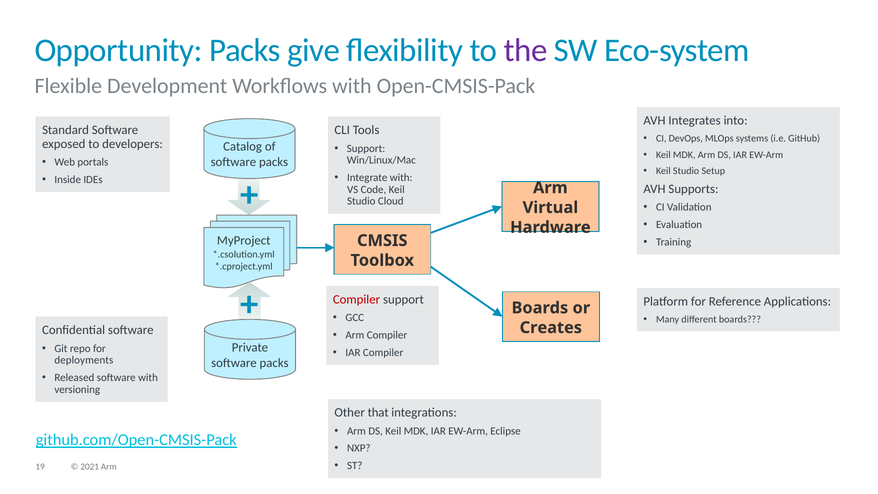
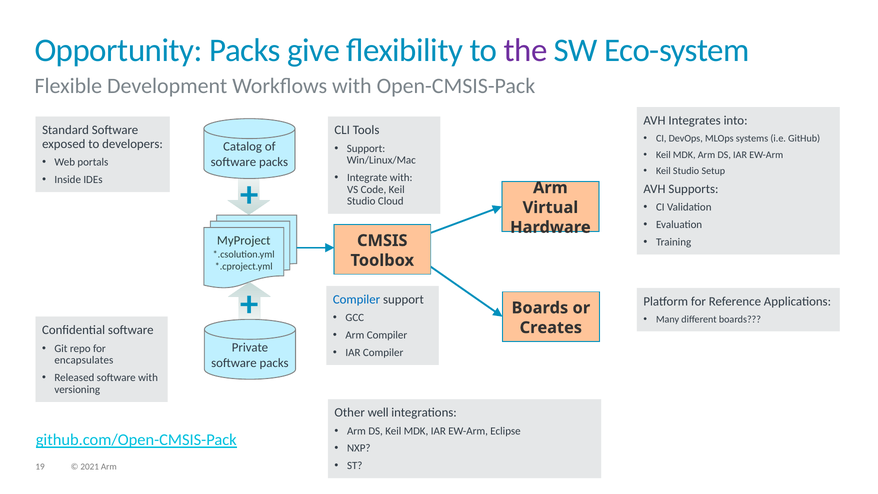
Compiler colour: red -> blue (357, 299)
deployments: deployments -> encapsulates (84, 360)
that: that -> well (378, 412)
